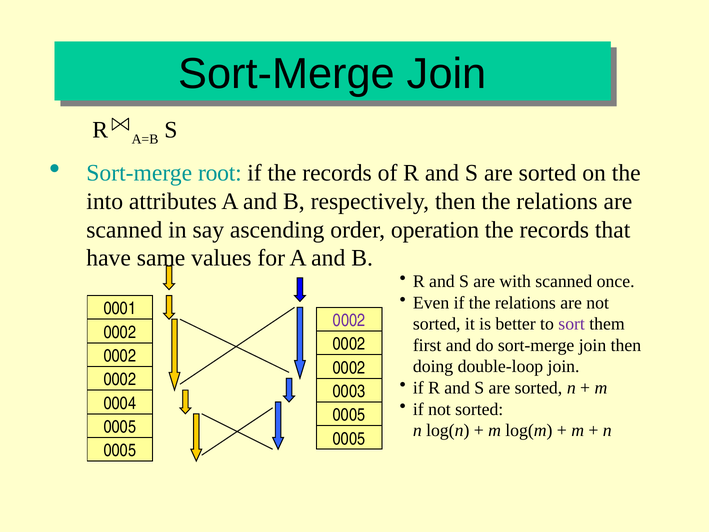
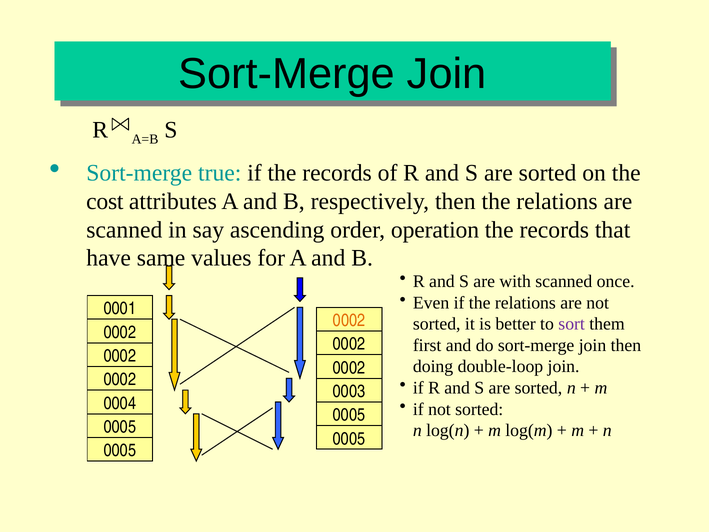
root: root -> true (220, 173)
into: into -> cost (105, 201)
0002 colour: purple -> orange (349, 320)
